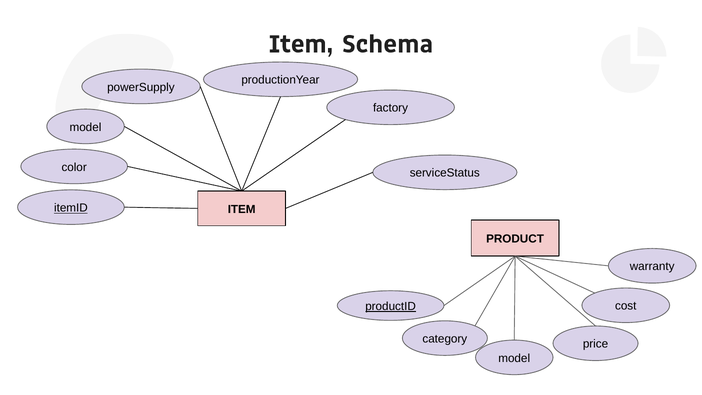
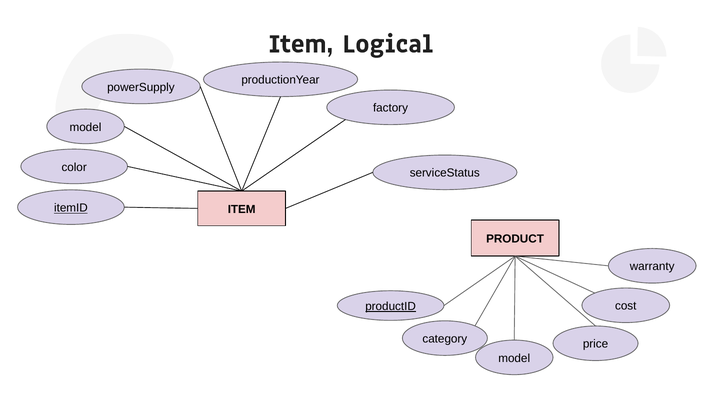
Schema: Schema -> Logical (388, 43)
